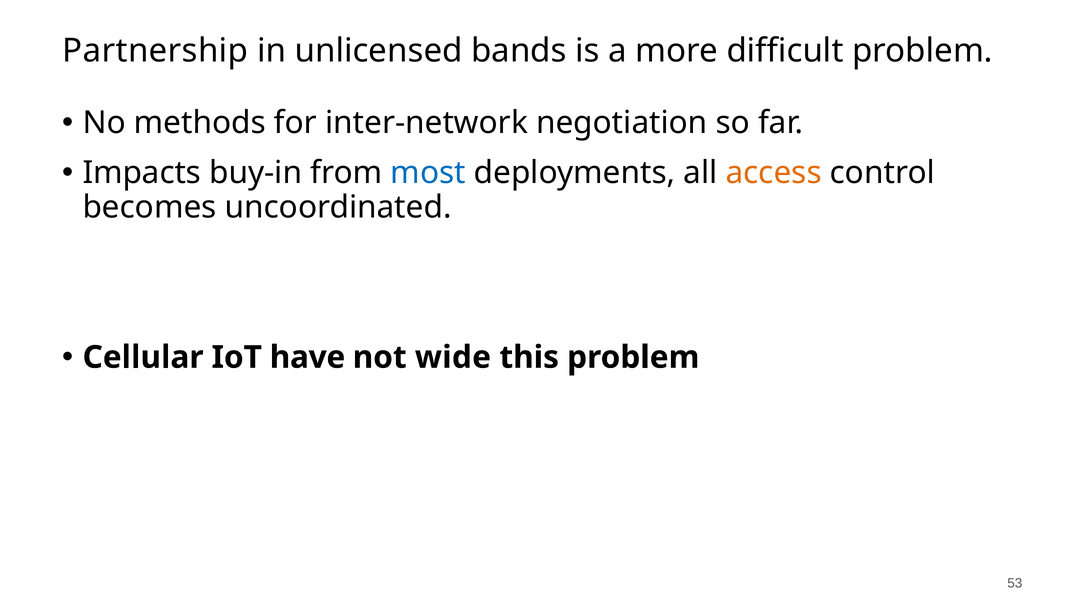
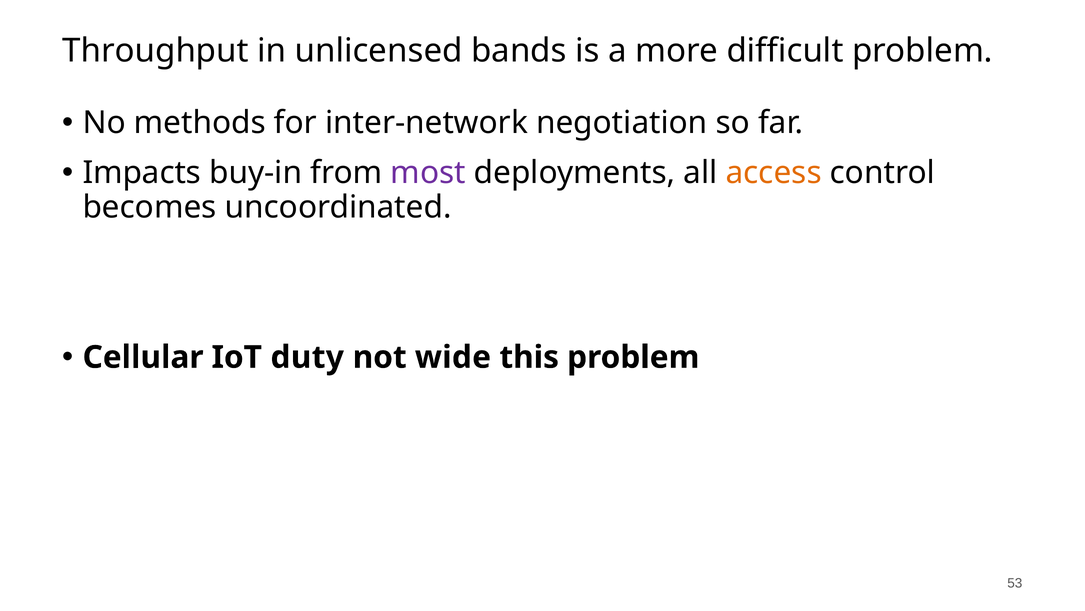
Partnership: Partnership -> Throughput (155, 51)
most colour: blue -> purple (428, 173)
have: have -> duty (307, 357)
